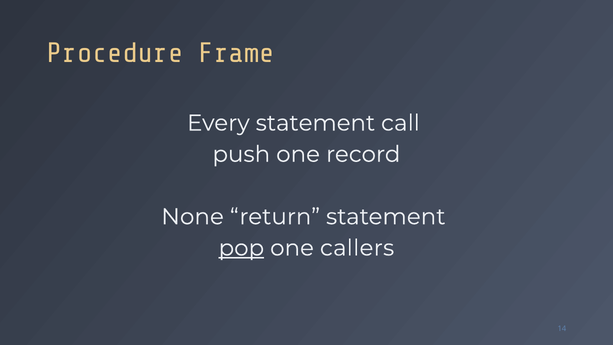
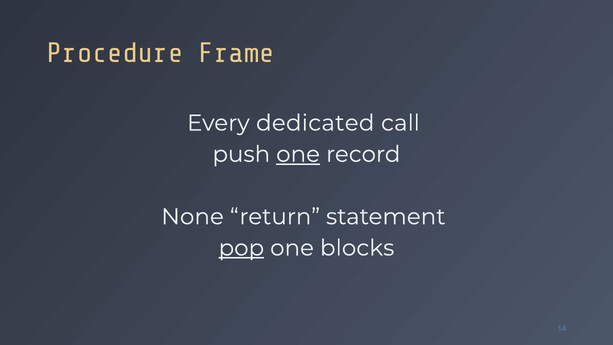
Every statement: statement -> dedicated (315, 123)
one underline: none -> present (298, 154)
callers: callers -> blocks (357, 248)
